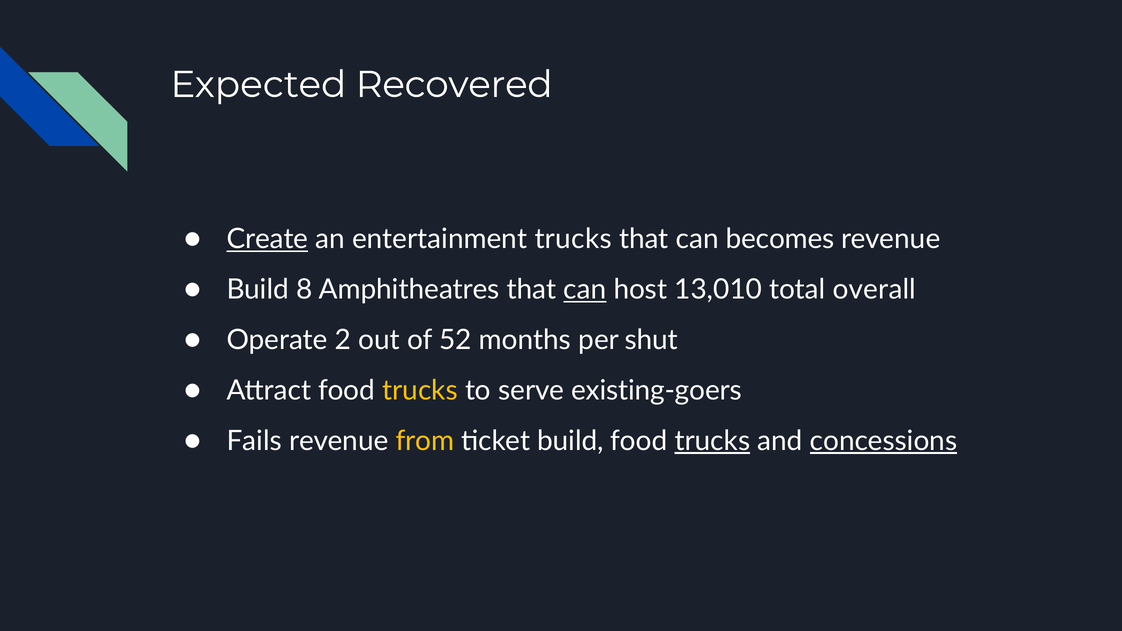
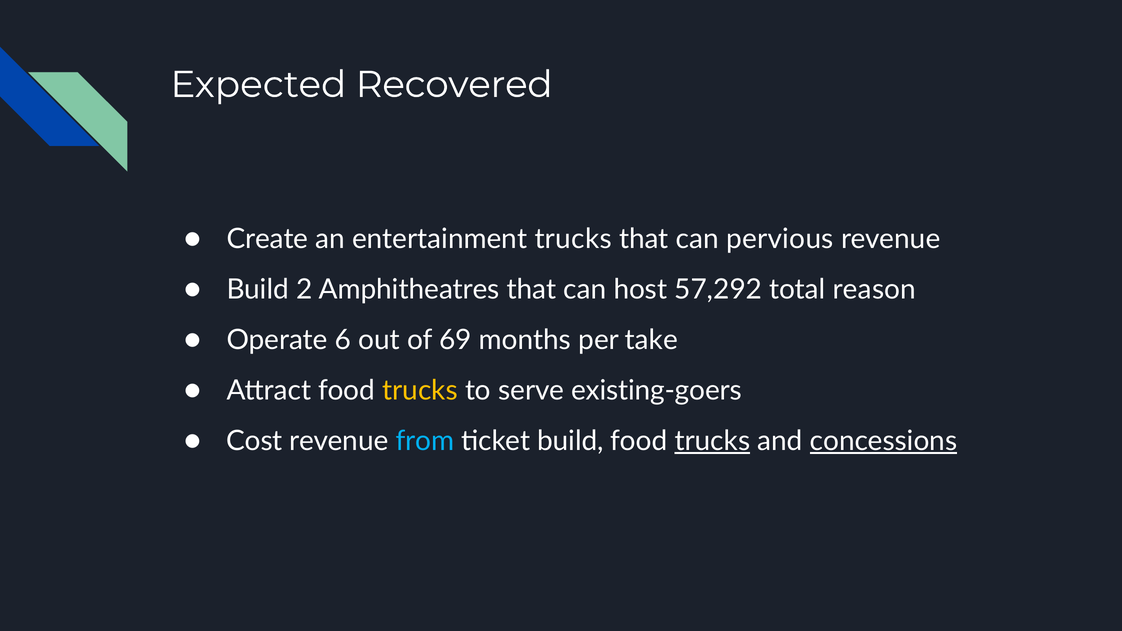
Create underline: present -> none (267, 239)
becomes: becomes -> pervious (780, 239)
8: 8 -> 2 (304, 290)
can underline: present -> none (585, 290)
13,010: 13,010 -> 57,292 (718, 290)
overall: overall -> reason (874, 290)
2: 2 -> 6 (343, 340)
52: 52 -> 69 (455, 340)
shut: shut -> take (651, 340)
Fails: Fails -> Cost (254, 441)
from colour: yellow -> light blue (425, 441)
